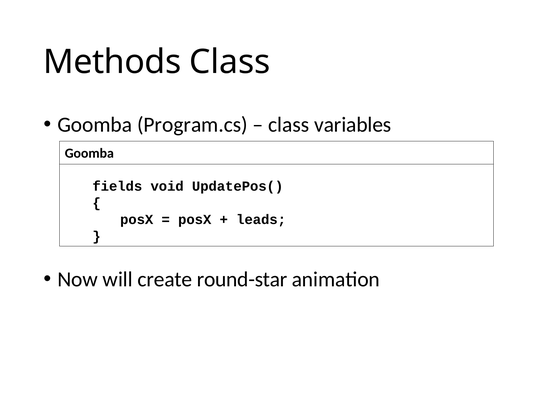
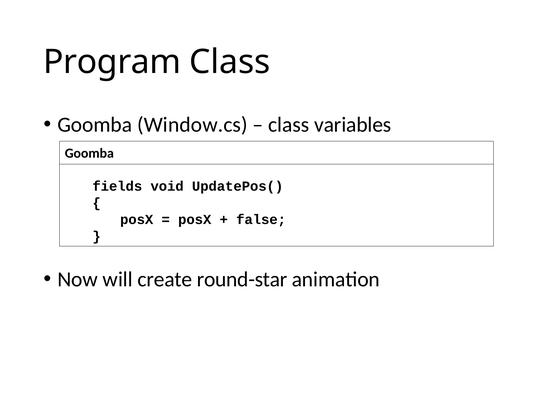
Methods: Methods -> Program (112, 62)
Program.cs: Program.cs -> Window.cs (192, 125)
leads: leads -> false (261, 219)
